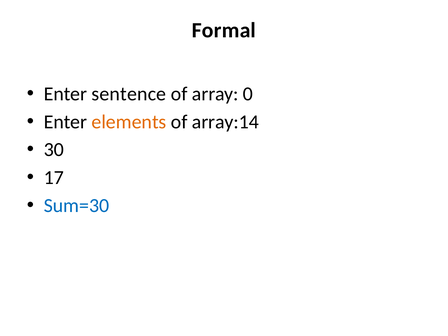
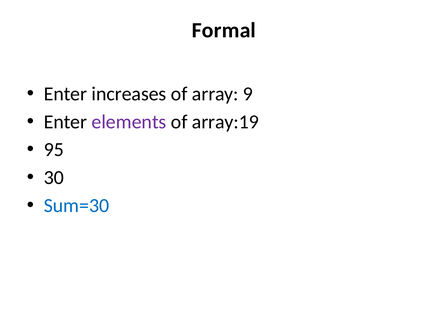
sentence: sentence -> increases (129, 94)
0: 0 -> 9 (248, 94)
elements colour: orange -> purple (129, 122)
array:14: array:14 -> array:19 (225, 122)
30: 30 -> 95 (54, 150)
17: 17 -> 30 (54, 178)
